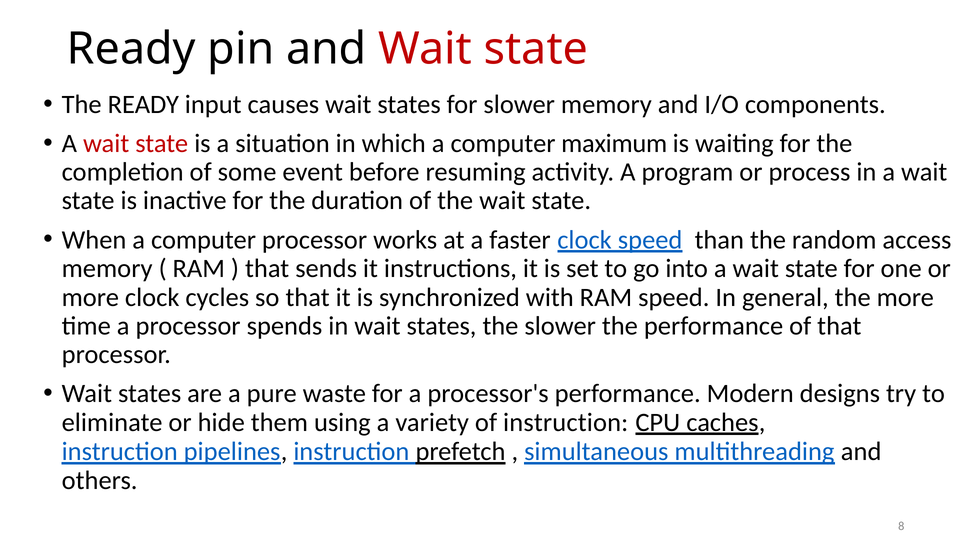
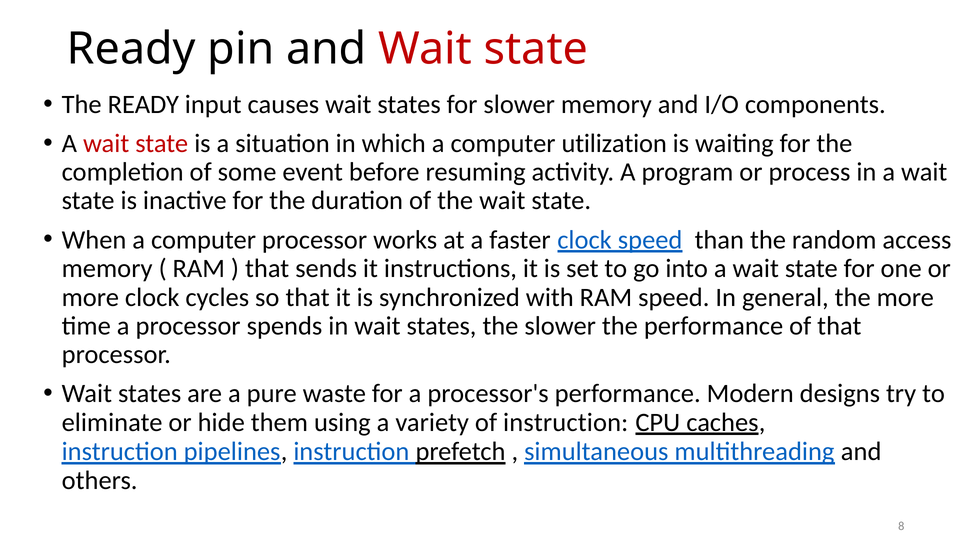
maximum: maximum -> utilization (614, 143)
